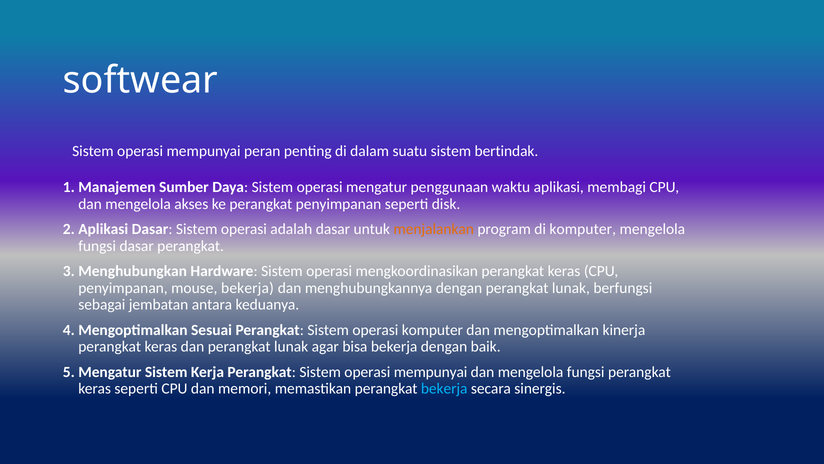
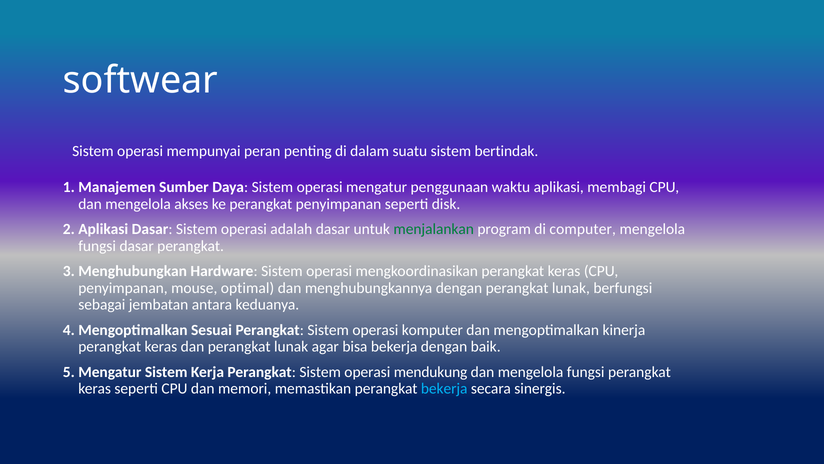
menjalankan colour: orange -> green (434, 229)
di komputer: komputer -> computer (583, 229)
mouse bekerja: bekerja -> optimal (248, 288)
Perangkat Sistem operasi mempunyai: mempunyai -> mendukung (431, 372)
